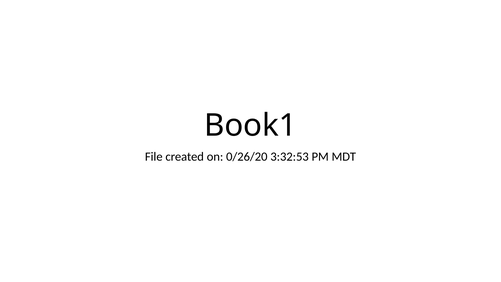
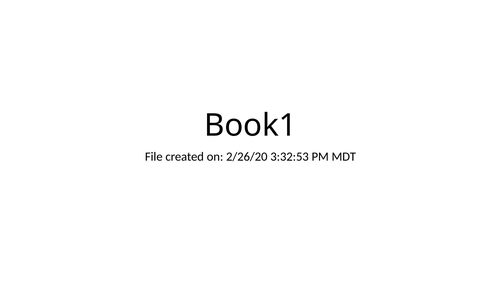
0/26/20: 0/26/20 -> 2/26/20 (247, 157)
